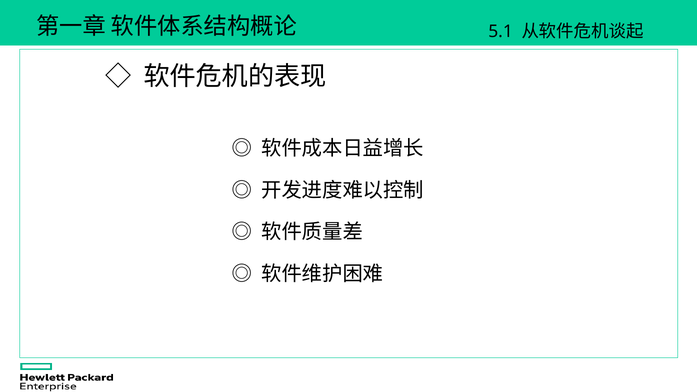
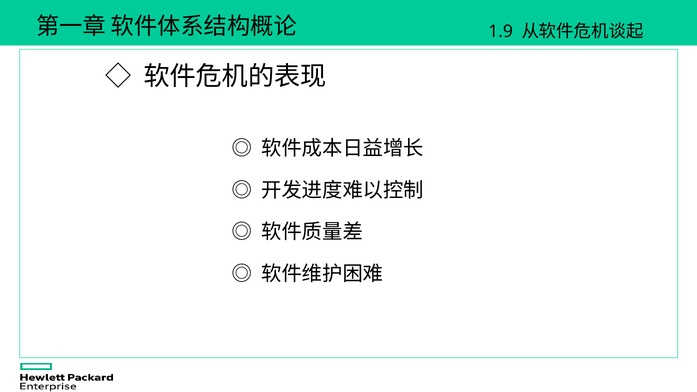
5.1: 5.1 -> 1.9 (501, 32)
